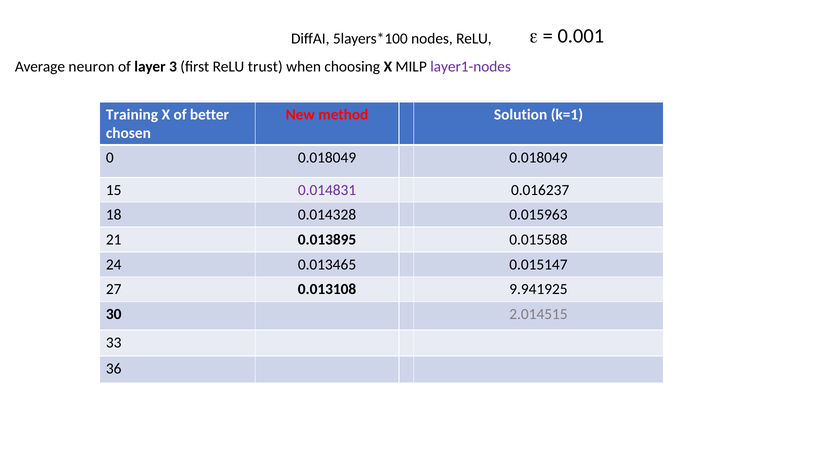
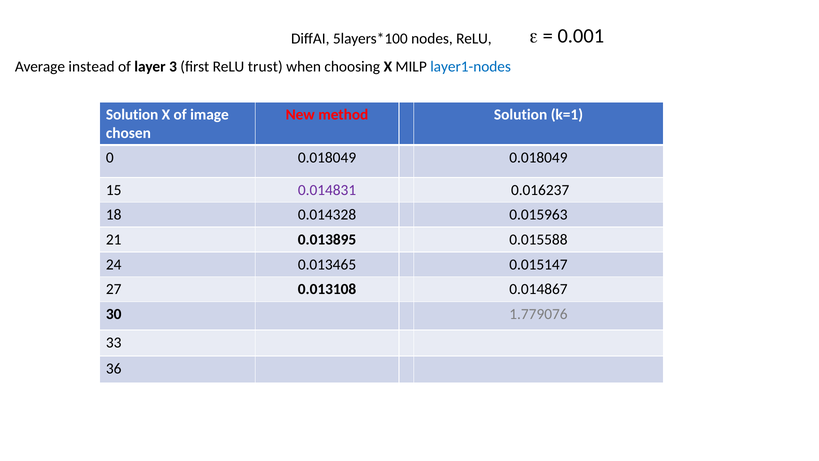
neuron: neuron -> instead (92, 67)
layer1-nodes colour: purple -> blue (471, 67)
Training: Training -> Solution (132, 114)
better: better -> image (209, 114)
9.941925: 9.941925 -> 0.014867 (538, 289)
2.014515: 2.014515 -> 1.779076 (538, 314)
